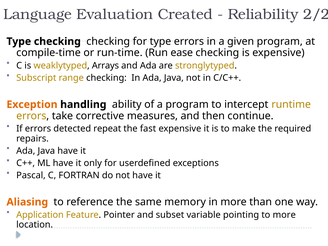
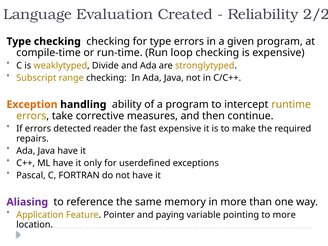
ease: ease -> loop (182, 53)
Arrays: Arrays -> Divide (105, 66)
repeat: repeat -> reader (107, 129)
Aliasing colour: orange -> purple (27, 202)
subset: subset -> paying (170, 215)
